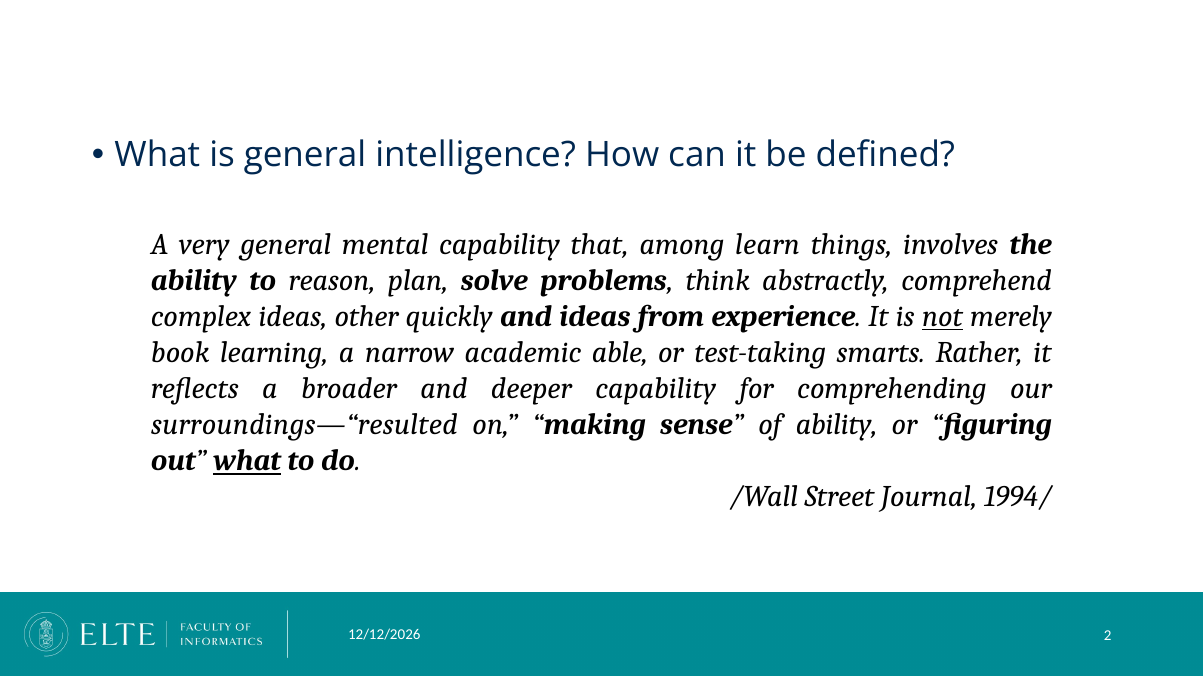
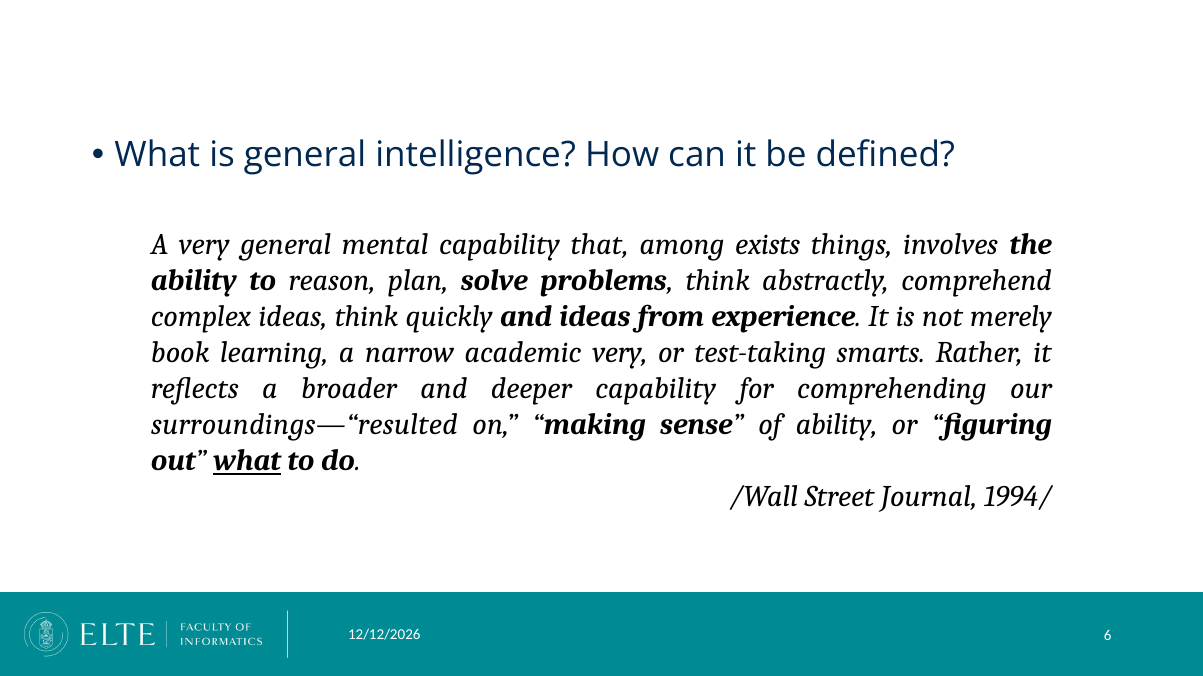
learn: learn -> exists (768, 245)
ideas other: other -> think (367, 317)
not underline: present -> none (942, 317)
academic able: able -> very (620, 353)
2: 2 -> 6 (1108, 636)
